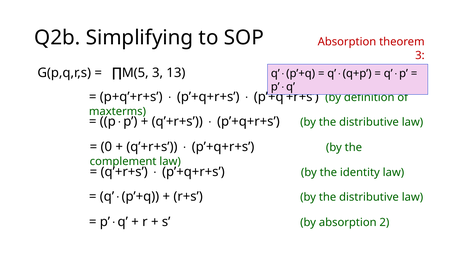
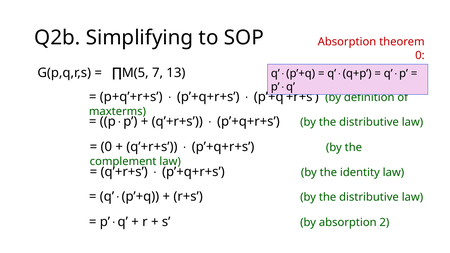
3: 3 -> 0 (420, 55)
3: 3 -> 7 (158, 73)
